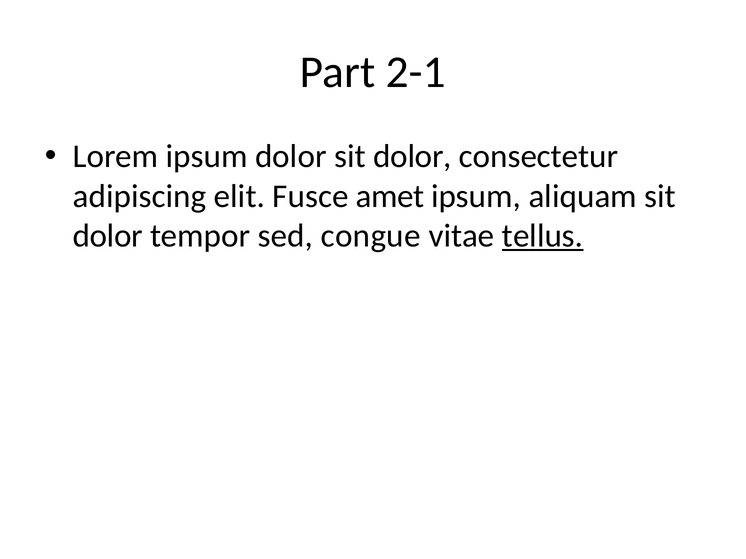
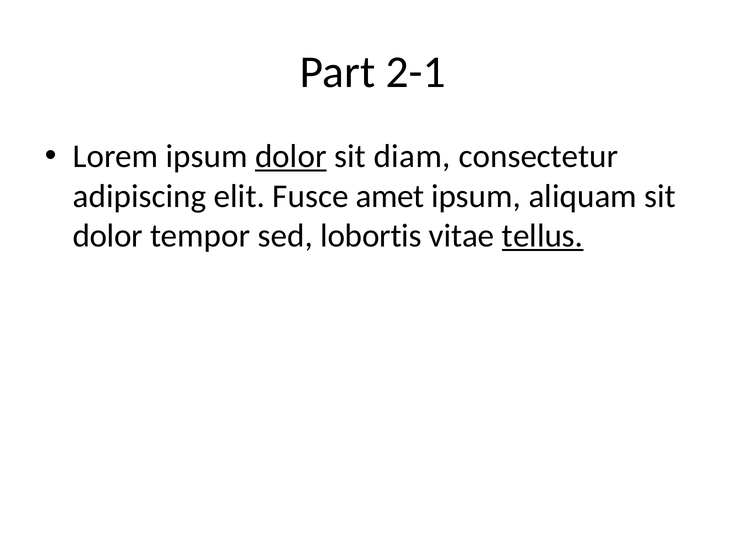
dolor underline: none -> present (291, 156)
dolor: dolor -> diam (412, 156)
congue: congue -> lobortis (371, 236)
